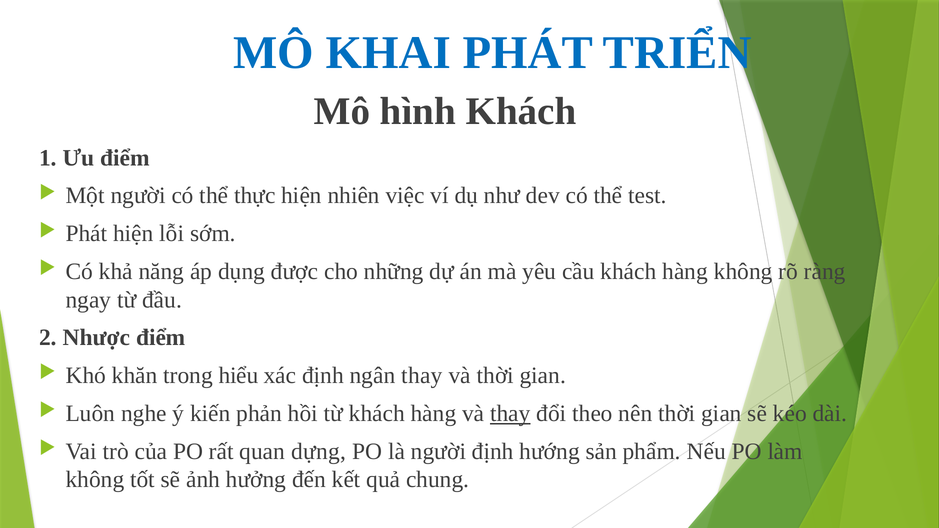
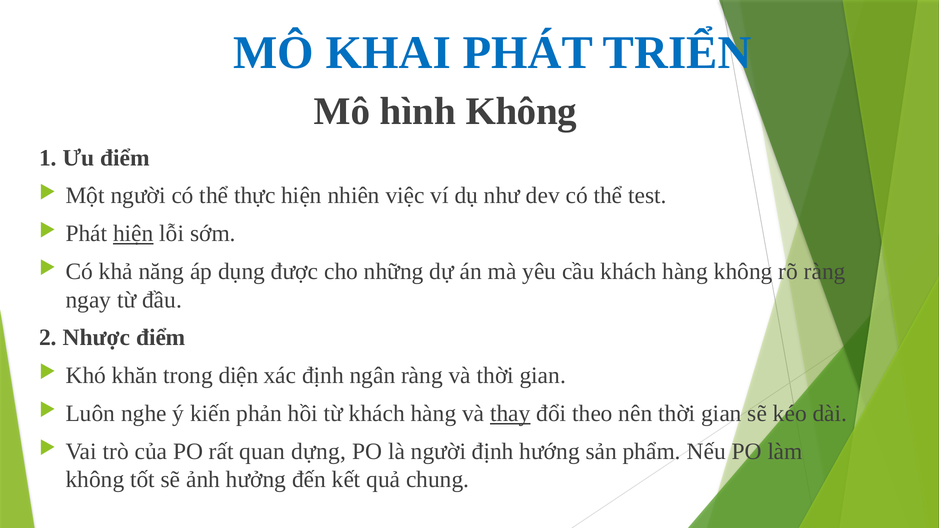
hình Khách: Khách -> Không (521, 112)
hiện underline: none -> present (133, 234)
hiểu: hiểu -> diện (238, 376)
ngân thay: thay -> ràng (422, 376)
